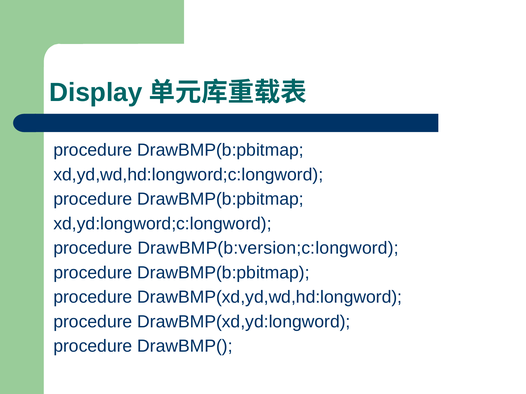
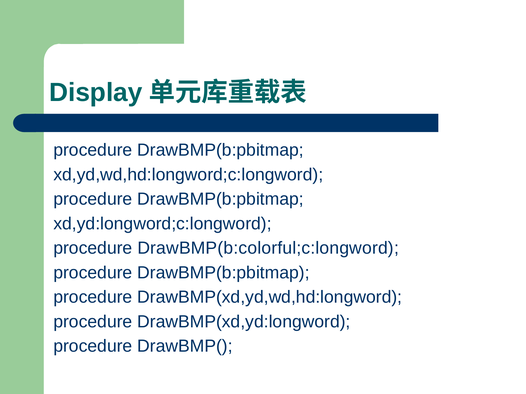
DrawBMP(b:version;c:longword: DrawBMP(b:version;c:longword -> DrawBMP(b:colorful;c:longword (268, 248)
